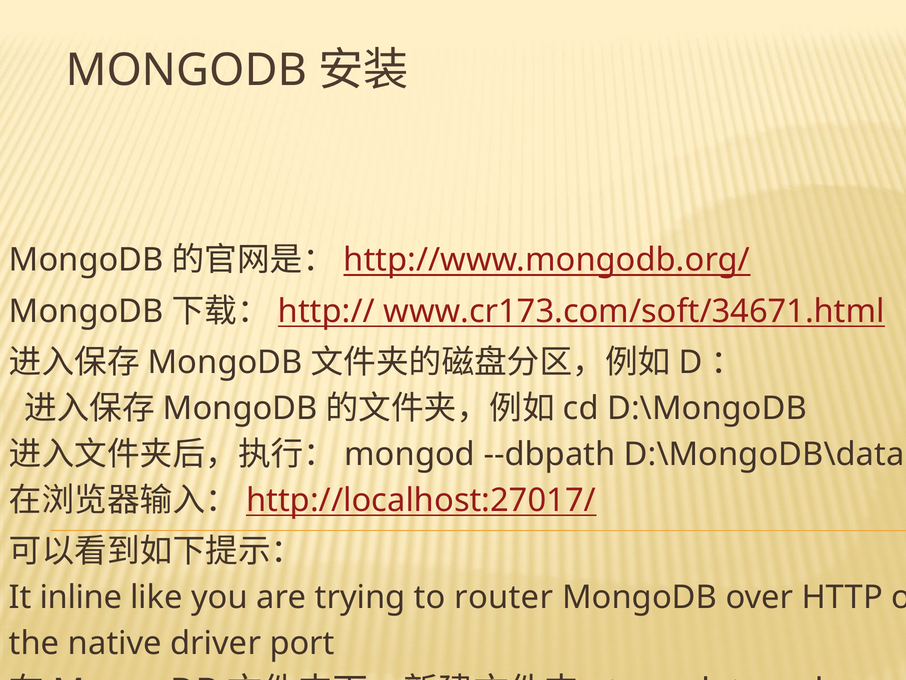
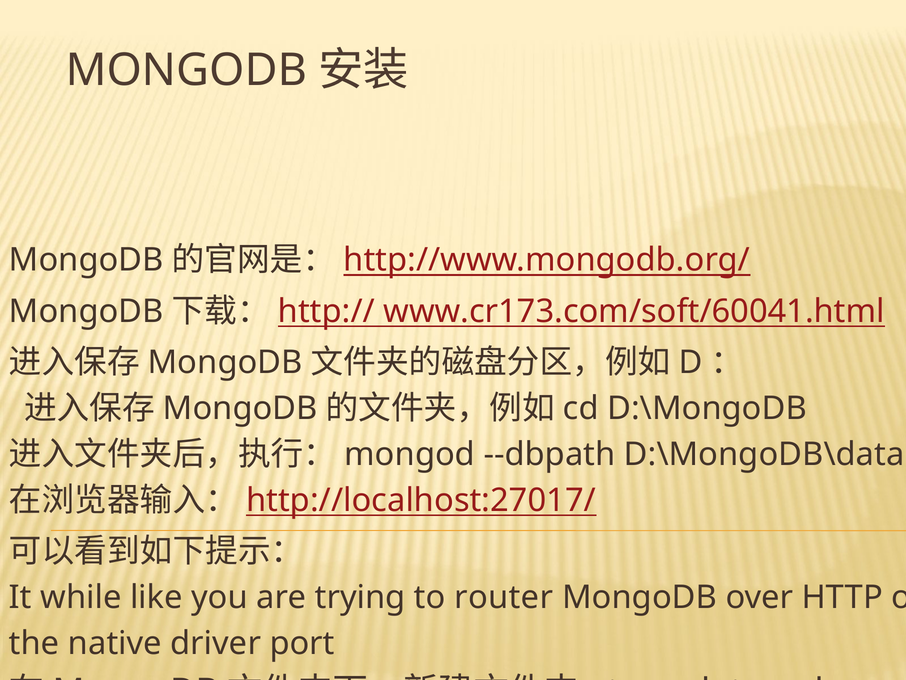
www.cr173.com/soft/34671.html: www.cr173.com/soft/34671.html -> www.cr173.com/soft/60041.html (634, 311)
inline: inline -> while (81, 597)
